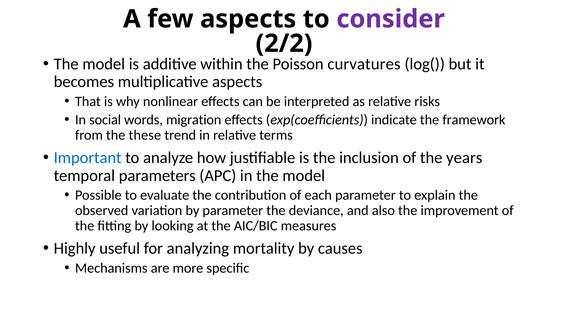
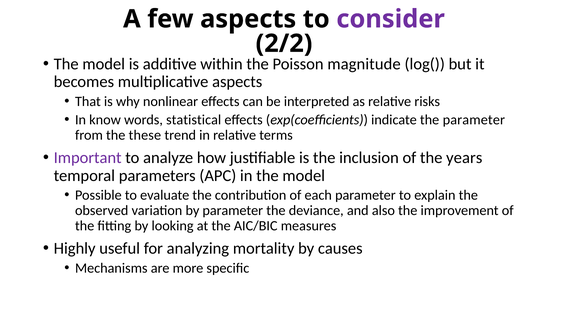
curvatures: curvatures -> magnitude (364, 64)
social: social -> know (105, 120)
migration: migration -> statistical (194, 120)
the framework: framework -> parameter (474, 120)
Important colour: blue -> purple (88, 157)
